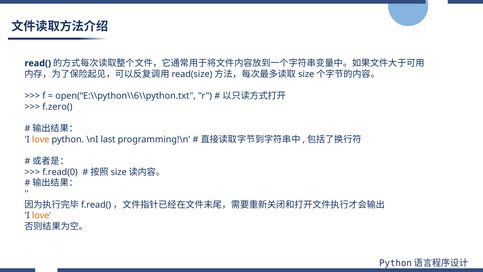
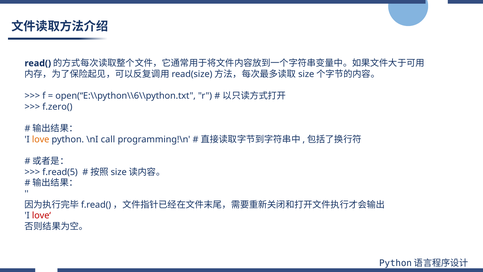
last: last -> call (108, 139)
f.read(0: f.read(0 -> f.read(5 (60, 172)
love‘ colour: orange -> red (41, 215)
